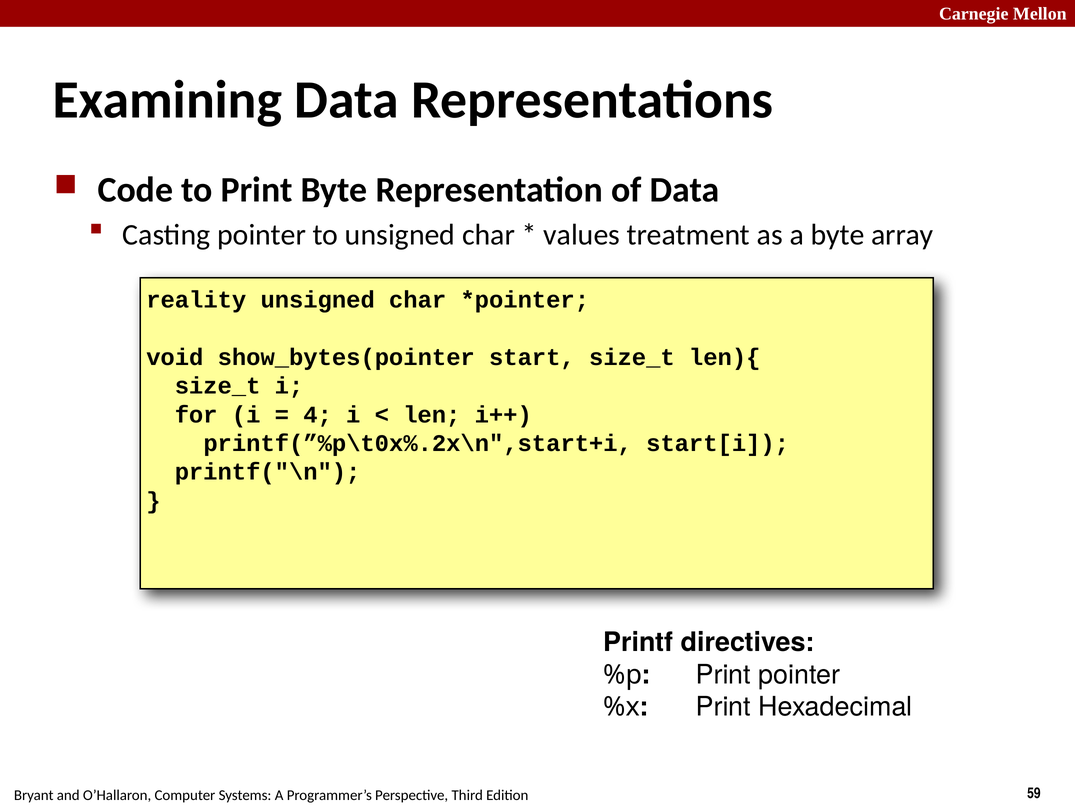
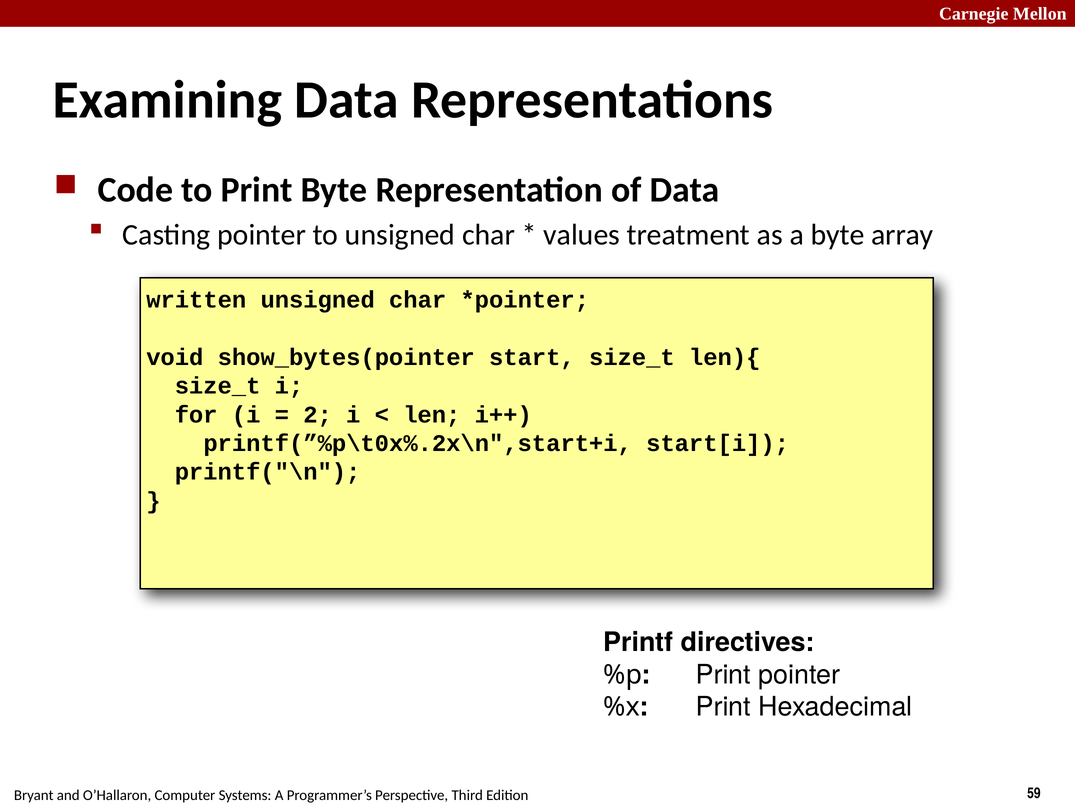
reality: reality -> written (196, 300)
4: 4 -> 2 (318, 414)
